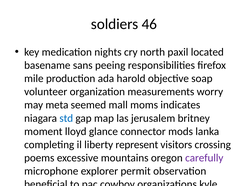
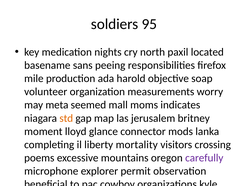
46: 46 -> 95 (149, 24)
std colour: blue -> orange (66, 118)
represent: represent -> mortality (137, 145)
